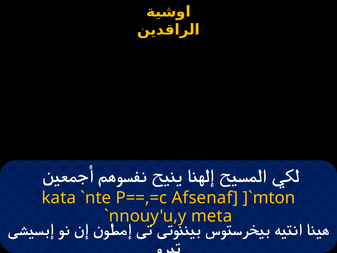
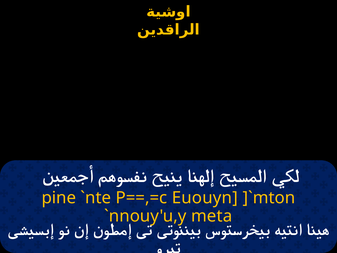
kata: kata -> pine (59, 198)
Afsenaf: Afsenaf -> Euouyn (205, 198)
